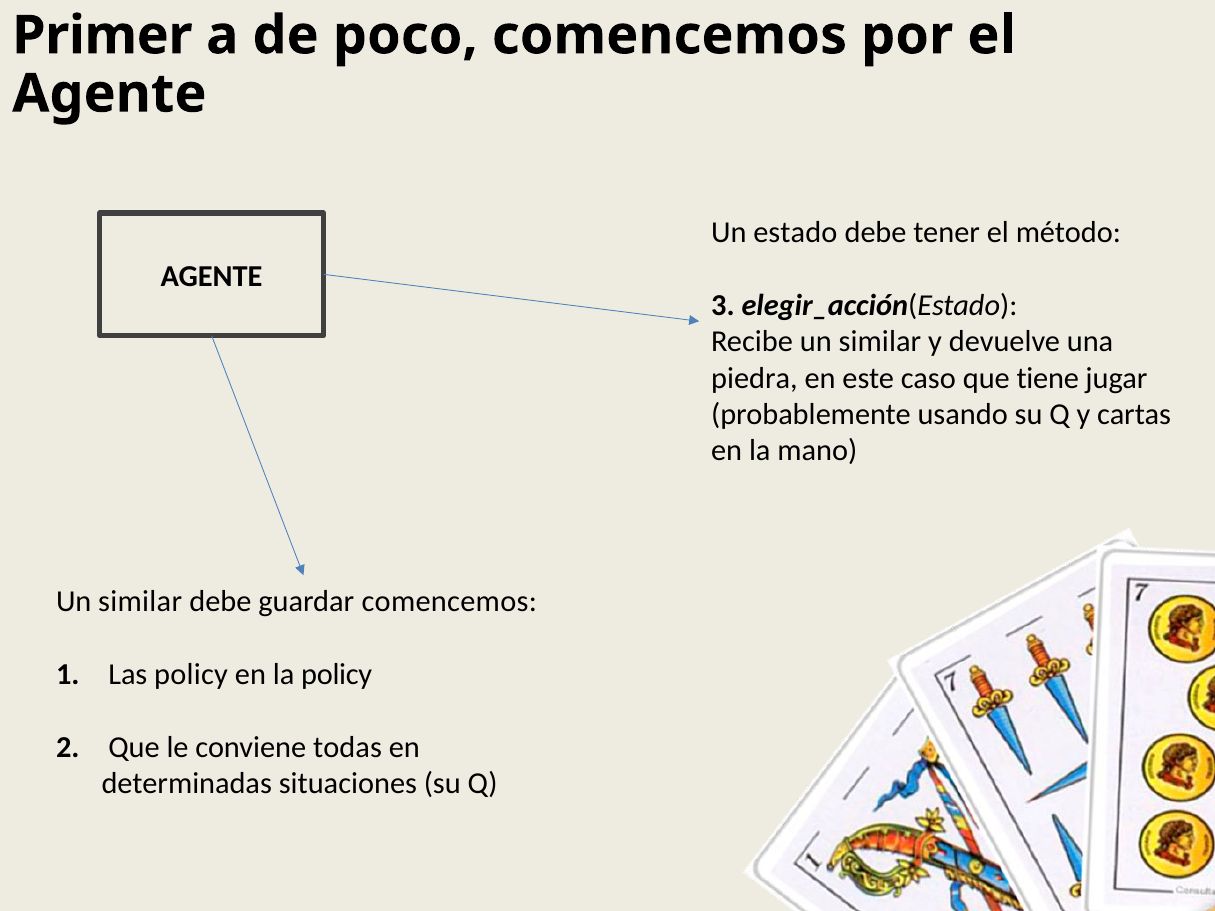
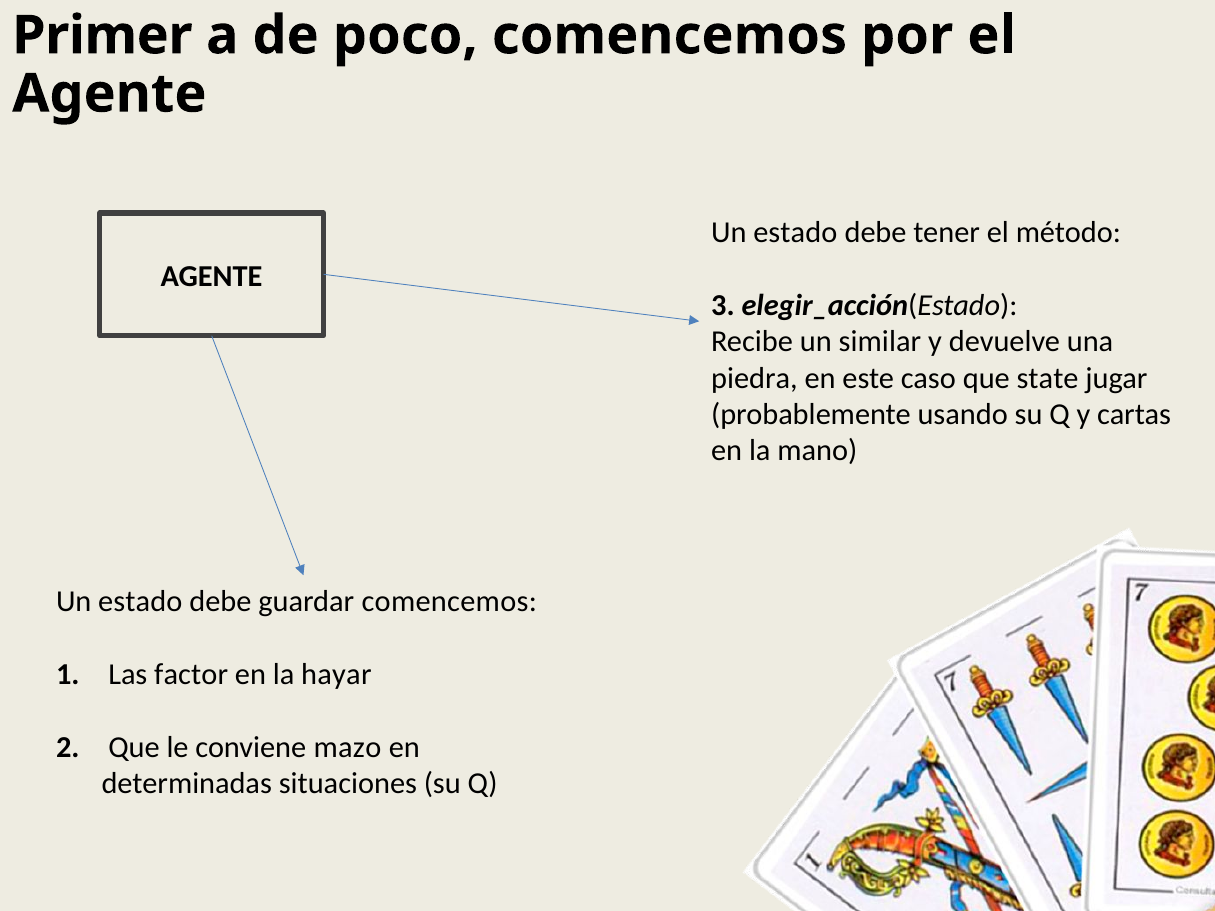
tiene: tiene -> state (1048, 378)
similar: similar -> estado (140, 602)
Las policy: policy -> factor (191, 675)
la policy: policy -> hayar (336, 675)
todas: todas -> mazo (347, 748)
